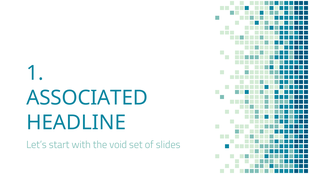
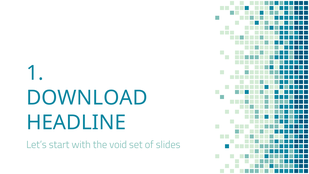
ASSOCIATED: ASSOCIATED -> DOWNLOAD (87, 98)
